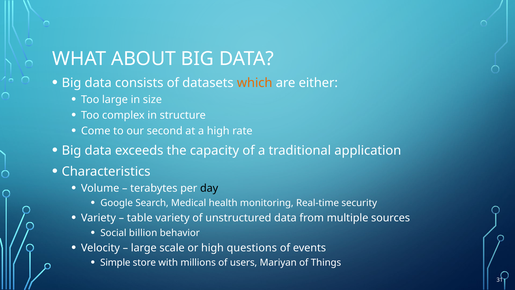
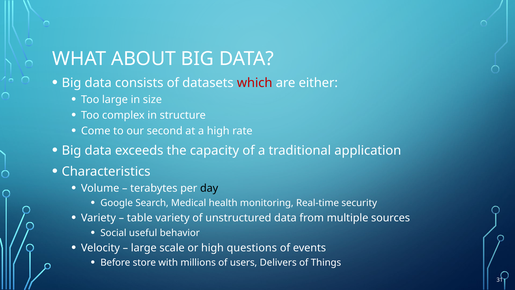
which colour: orange -> red (255, 83)
billion: billion -> useful (143, 233)
Simple: Simple -> Before (115, 262)
Mariyan: Mariyan -> Delivers (278, 262)
